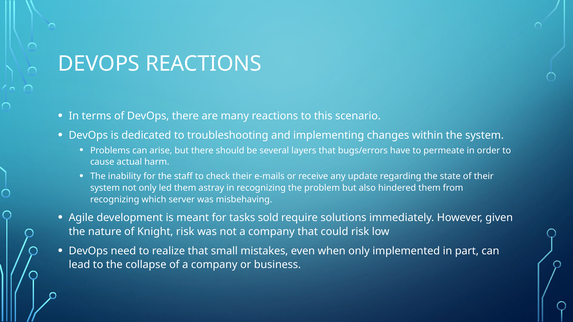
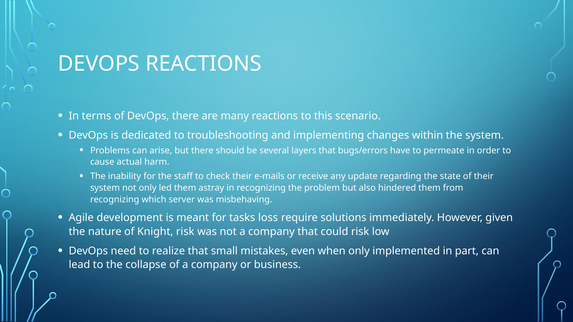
sold: sold -> loss (268, 218)
